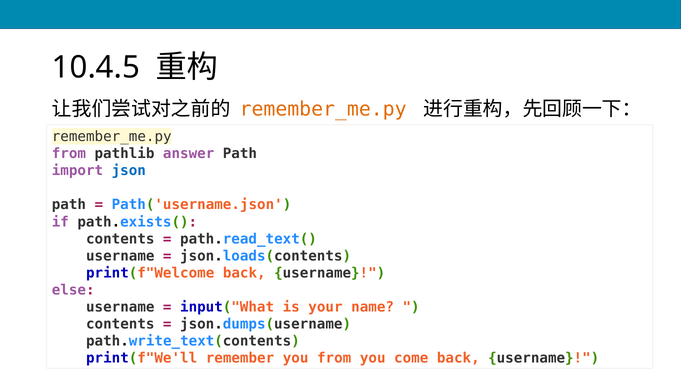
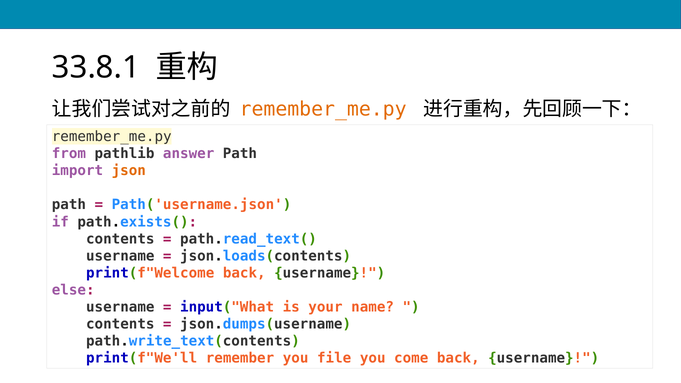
10.4.5: 10.4.5 -> 33.8.1 (96, 67)
json colour: blue -> orange (129, 171)
you from: from -> file (334, 358)
